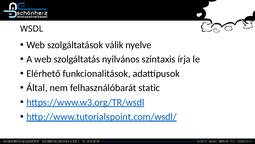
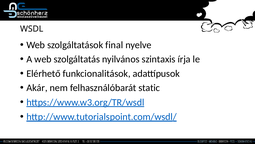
válik: válik -> final (114, 45)
Által: Által -> Akár (37, 88)
